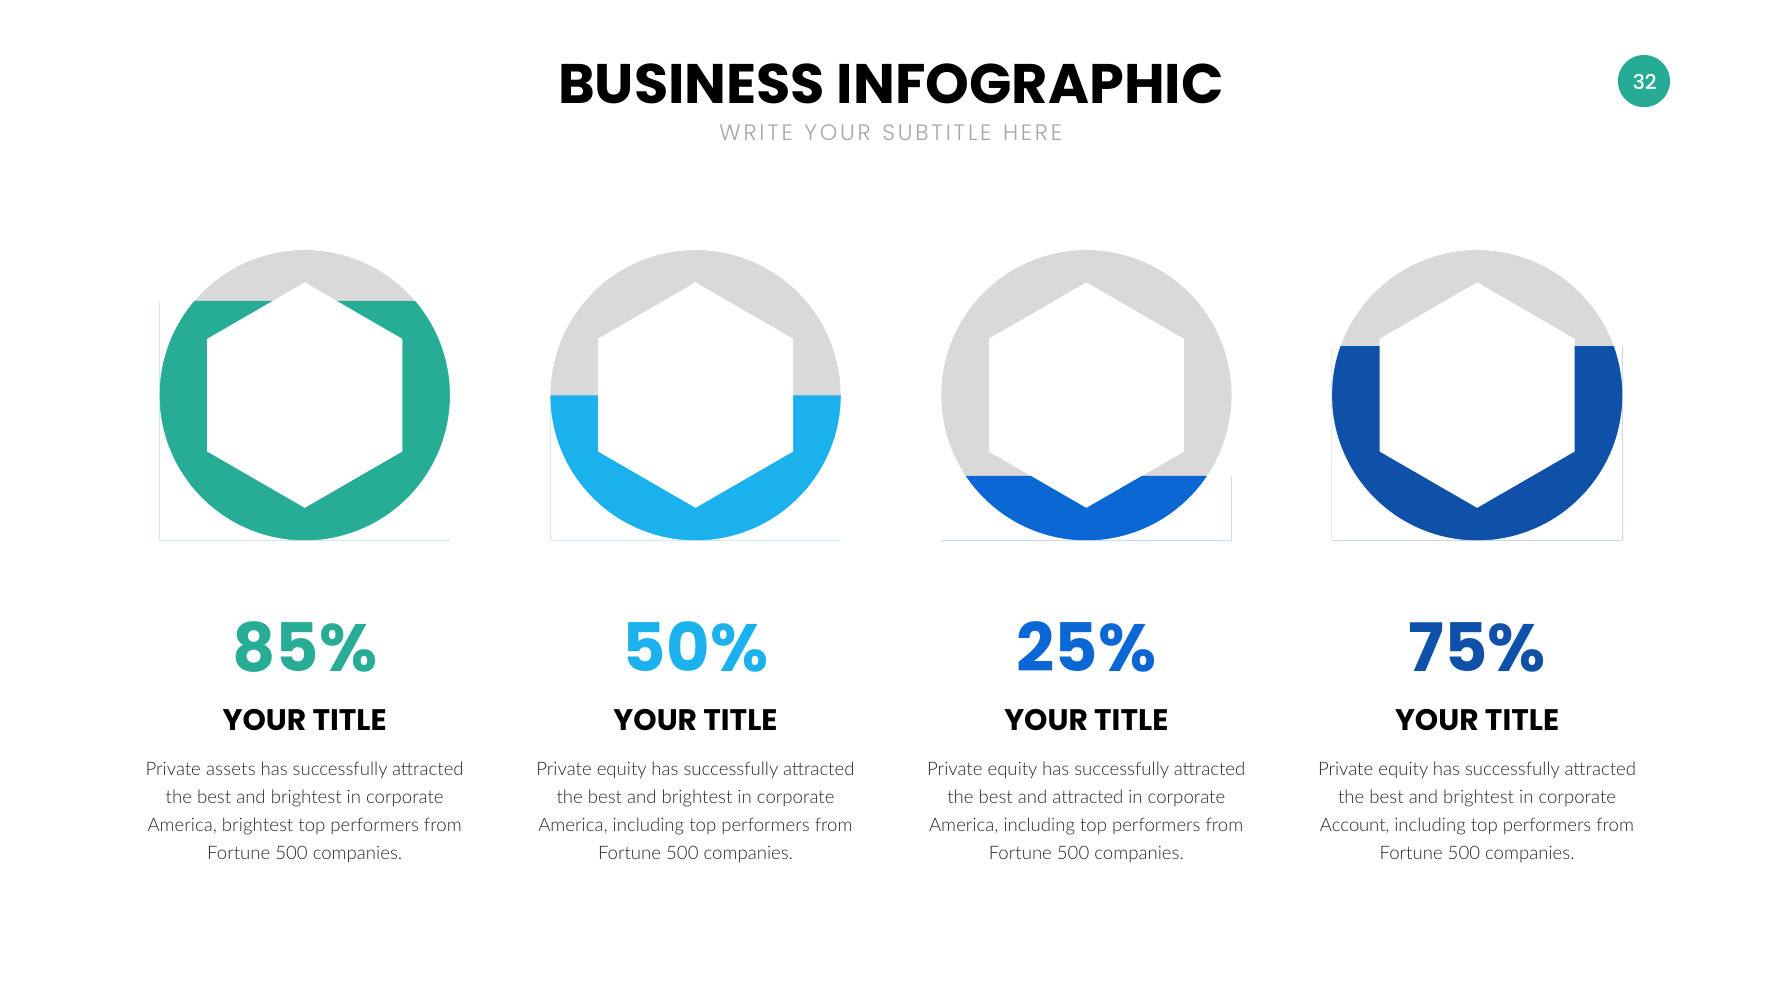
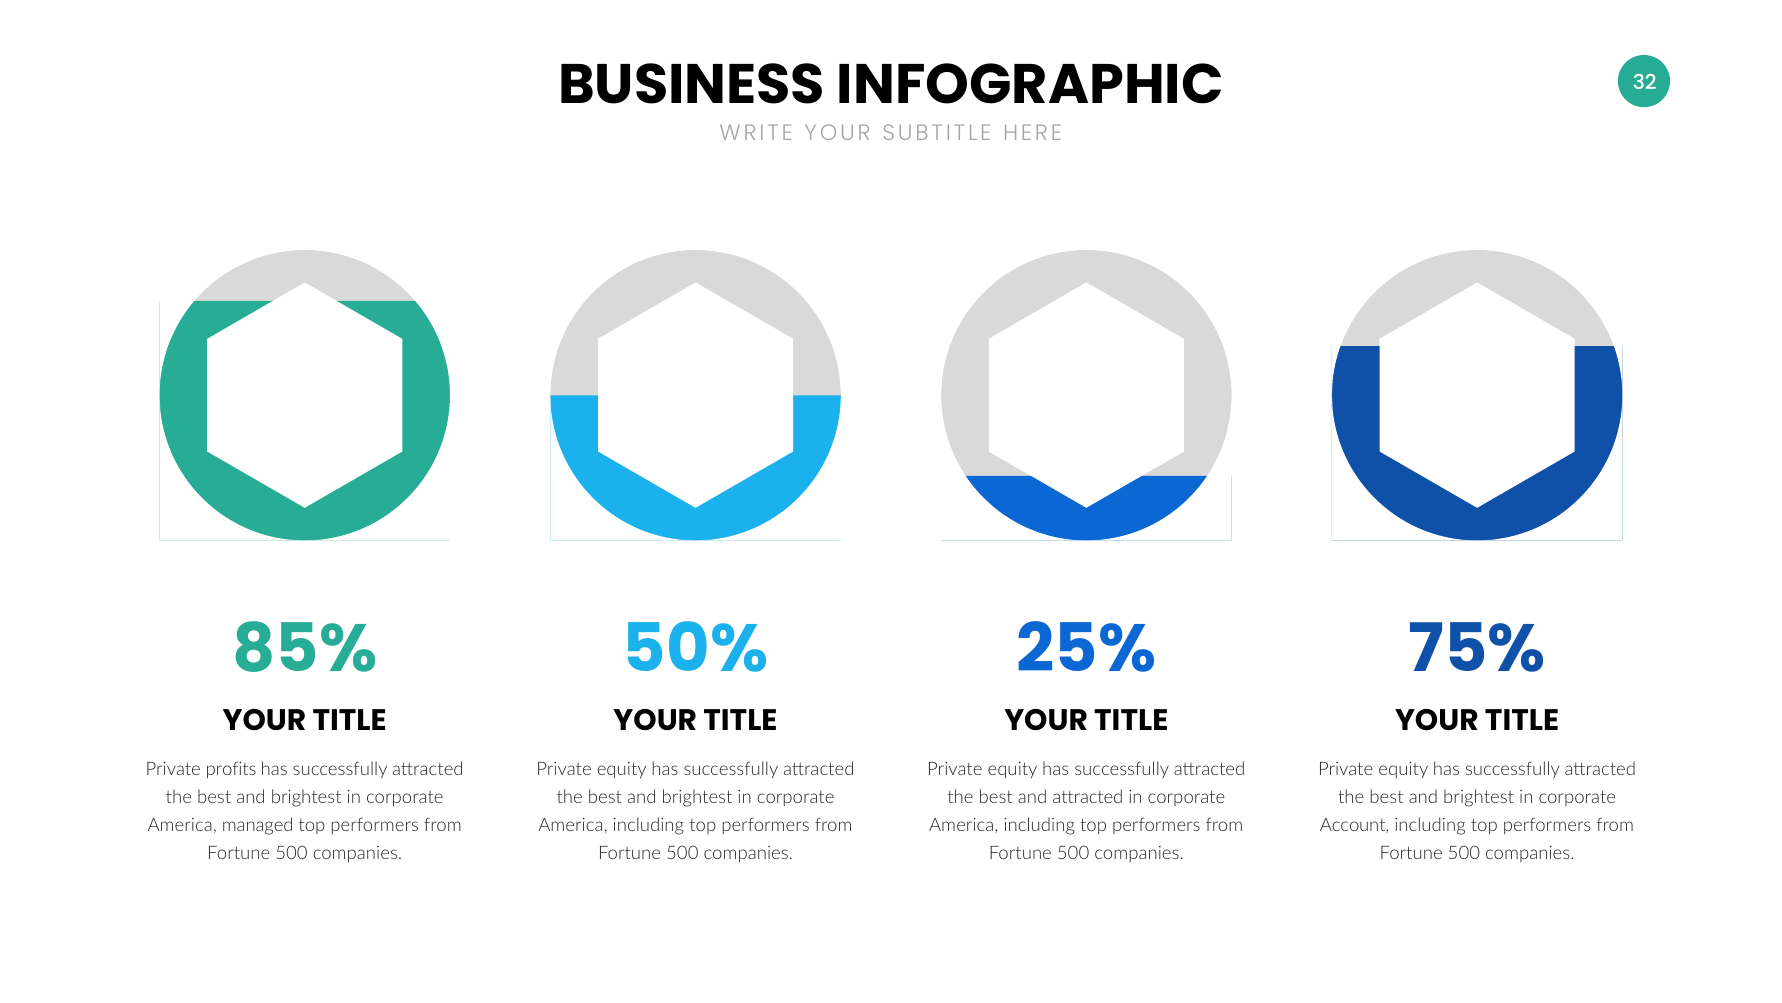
assets: assets -> profits (231, 769)
America brightest: brightest -> managed (258, 825)
